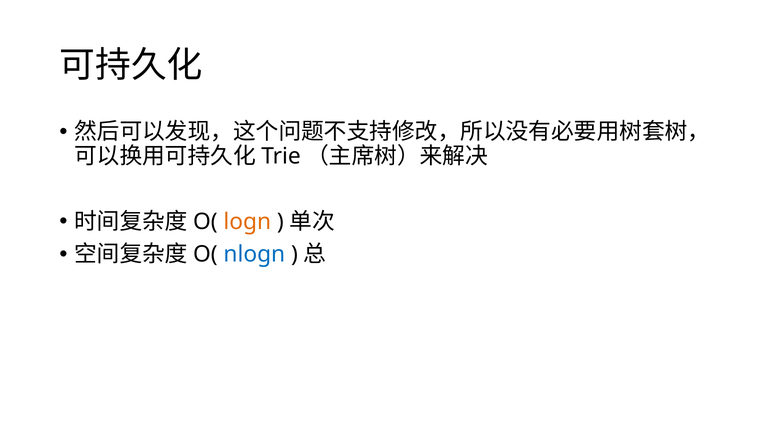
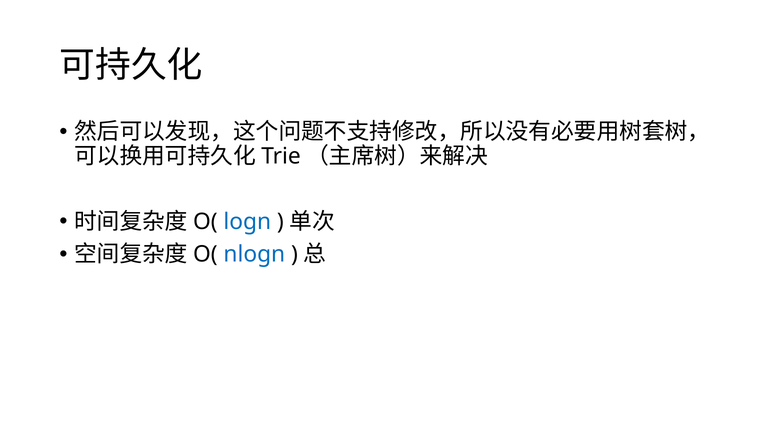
logn colour: orange -> blue (247, 222)
